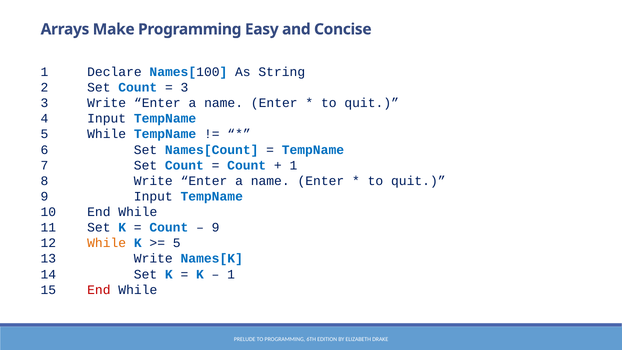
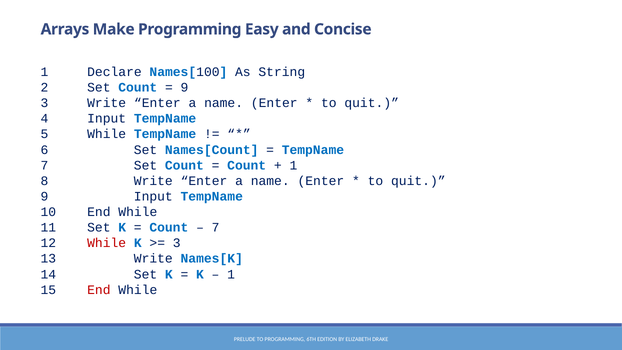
3: 3 -> 9 (184, 87)
9: 9 -> 7 (216, 227)
While colour: orange -> red (107, 243)
5: 5 -> 3 (177, 243)
